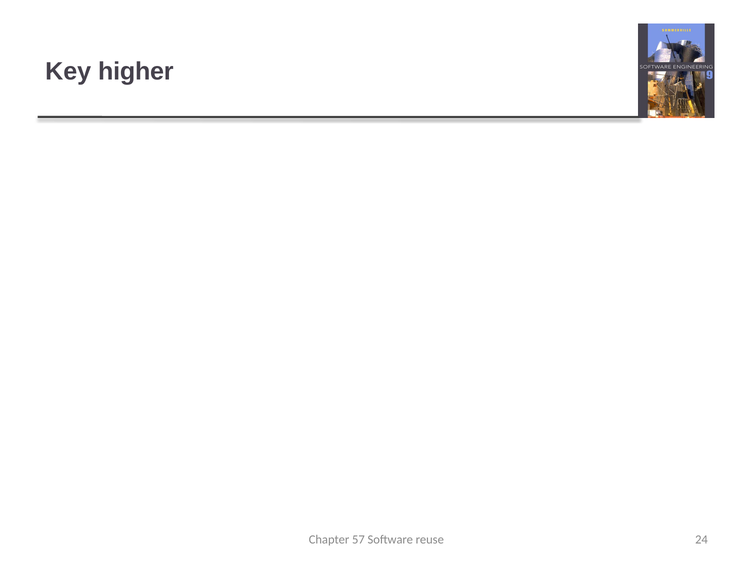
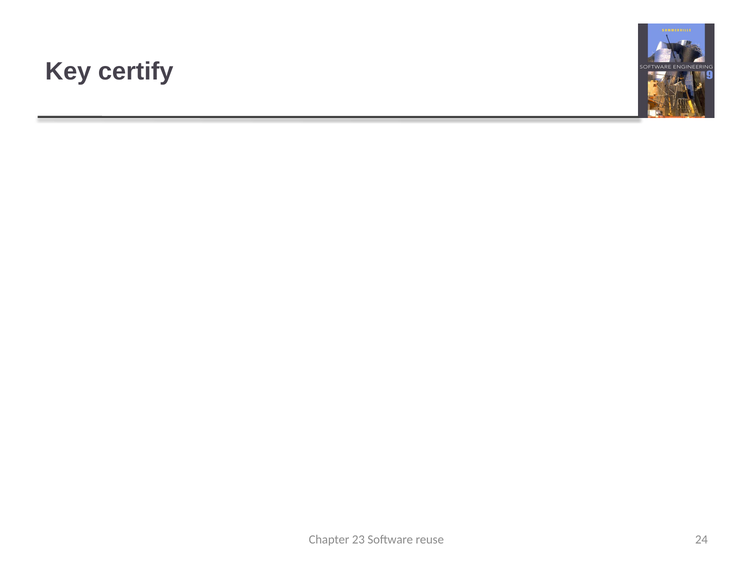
higher: higher -> certify (136, 71)
57: 57 -> 23 (358, 539)
